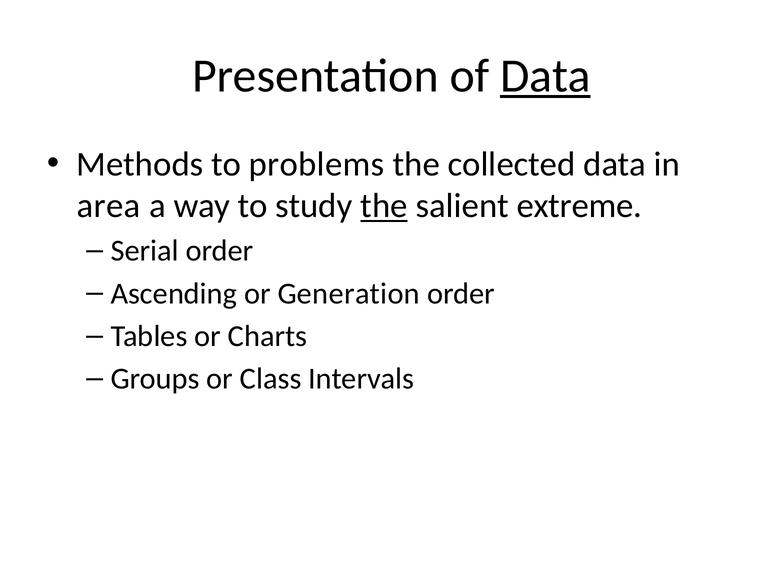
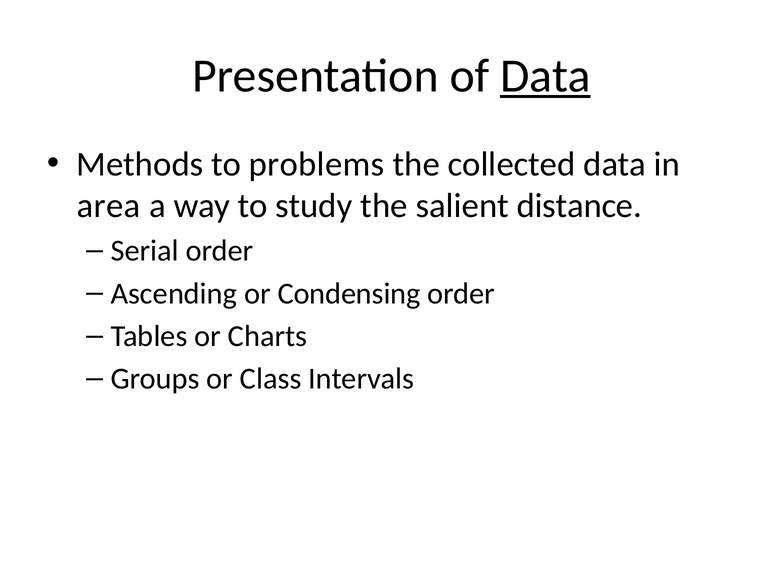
the underline: present -> none (384, 206)
extreme: extreme -> distance (579, 206)
Generation: Generation -> Condensing (349, 294)
